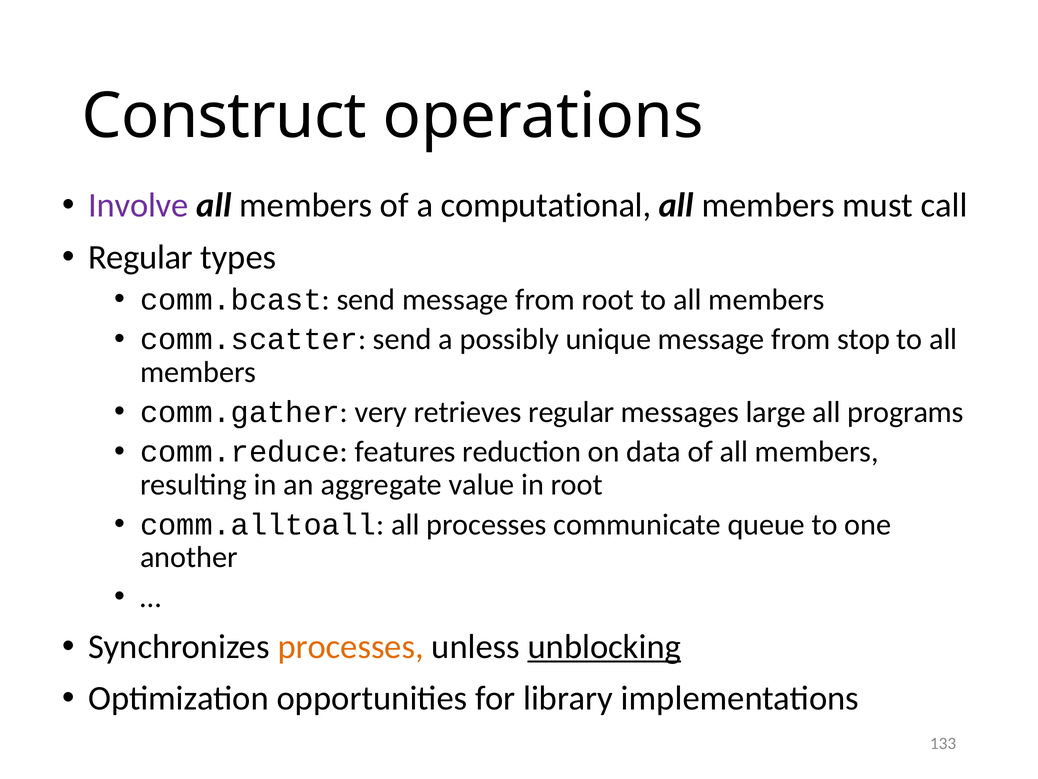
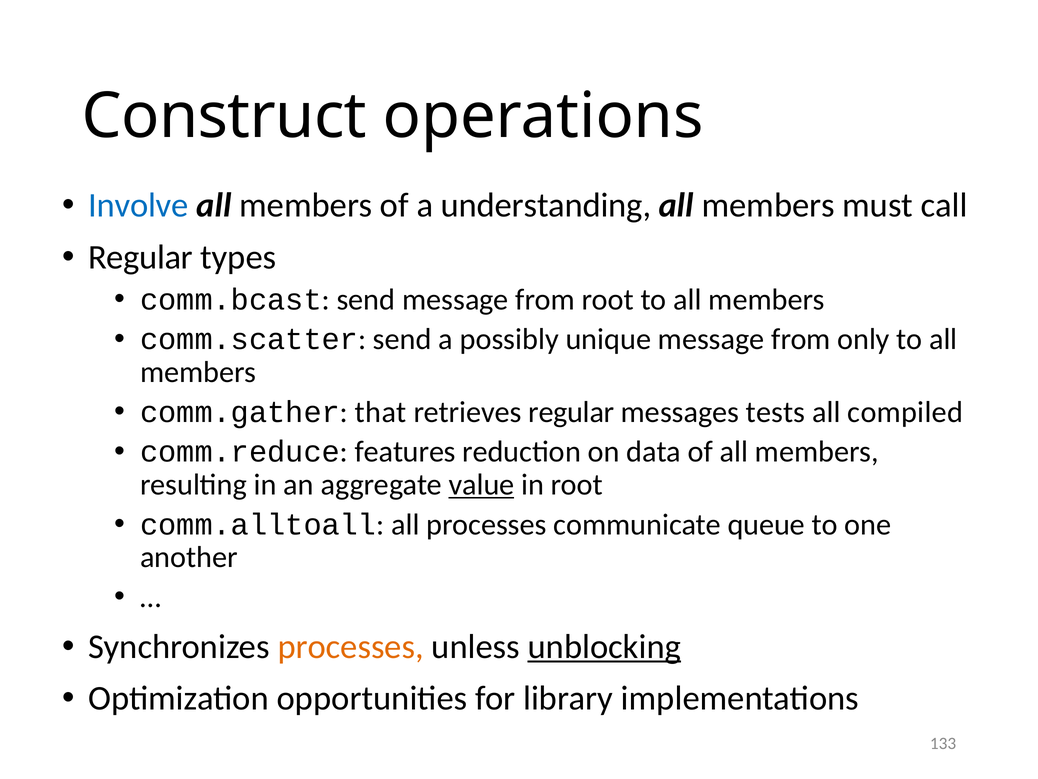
Involve colour: purple -> blue (138, 205)
computational: computational -> understanding (546, 205)
stop: stop -> only (864, 339)
very: very -> that (381, 412)
large: large -> tests (776, 412)
programs: programs -> compiled (905, 412)
value underline: none -> present (482, 484)
